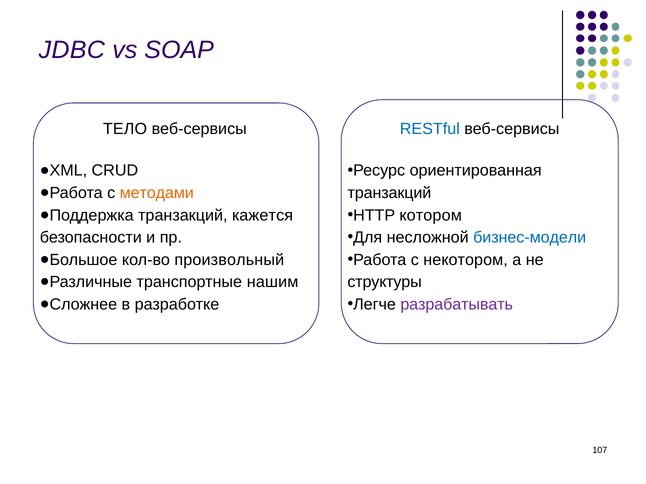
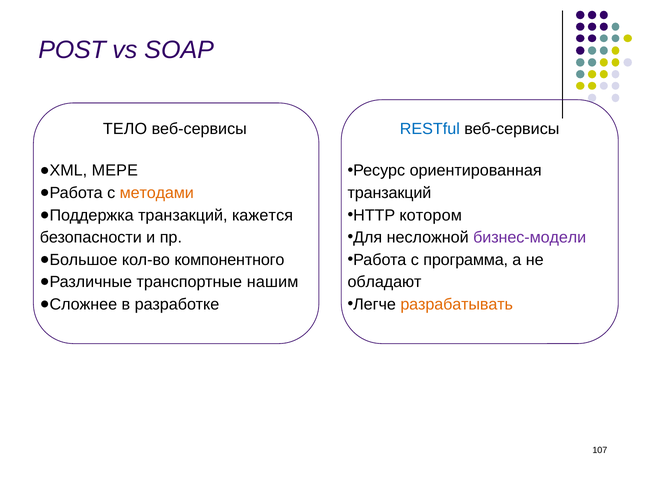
JDBC: JDBC -> POST (72, 50)
CRUD: CRUD -> МЕРЕ (115, 171)
бизнес-модели colour: blue -> purple (530, 238)
произвольный: произвольный -> компонентного (229, 260)
некотором: некотором -> программа (466, 260)
структуры: структуры -> обладают (385, 282)
разрабатывать colour: purple -> orange (457, 305)
